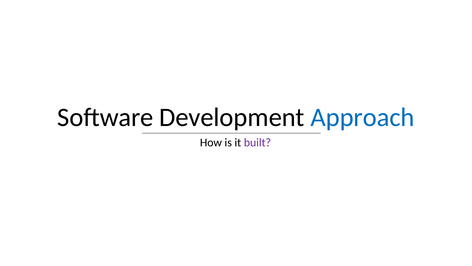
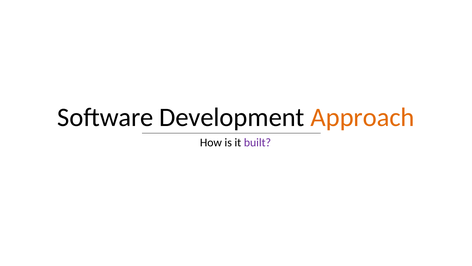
Approach colour: blue -> orange (363, 117)
